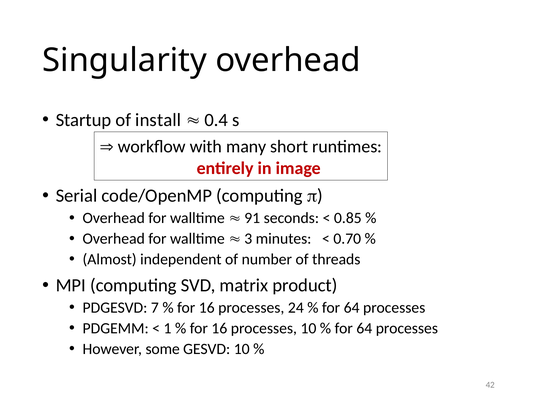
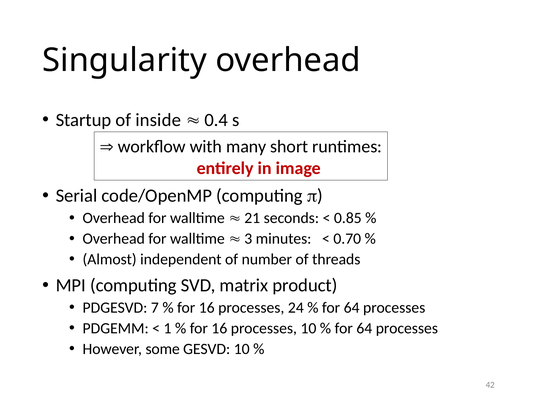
install: install -> inside (158, 120)
91: 91 -> 21 (252, 218)
